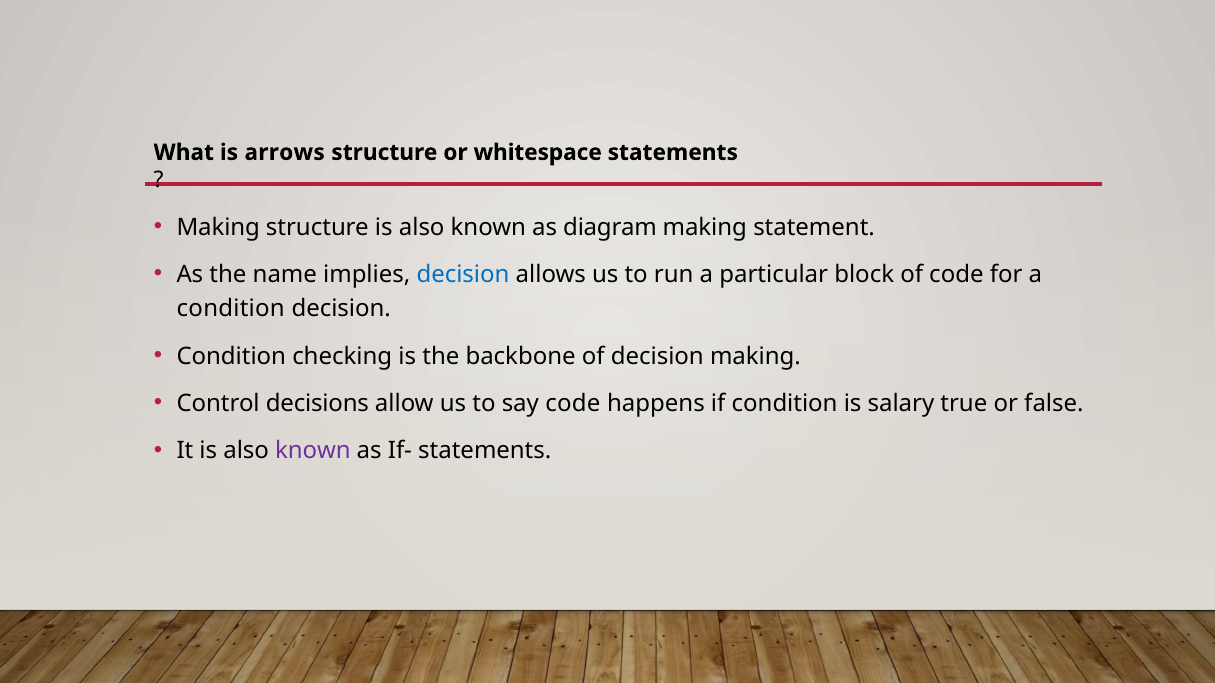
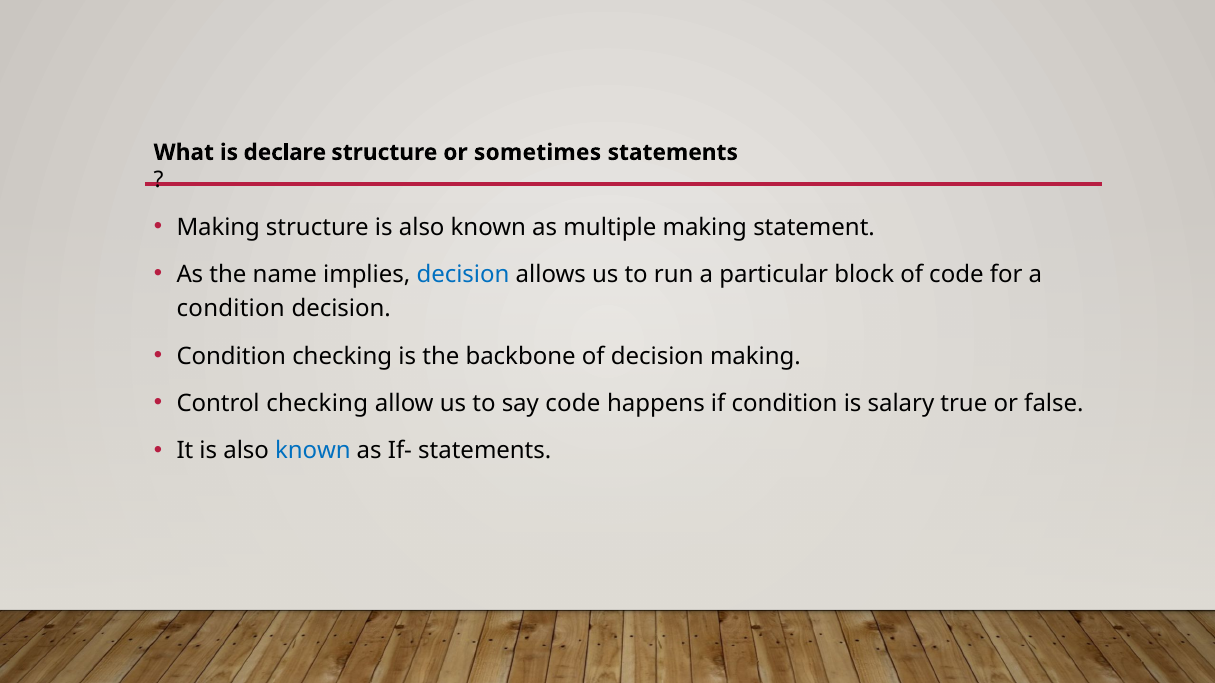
arrows: arrows -> declare (285, 152)
whitespace: whitespace -> sometimes (538, 152)
diagram: diagram -> multiple (610, 227)
Control decisions: decisions -> checking (317, 404)
known colour: purple -> blue (313, 451)
